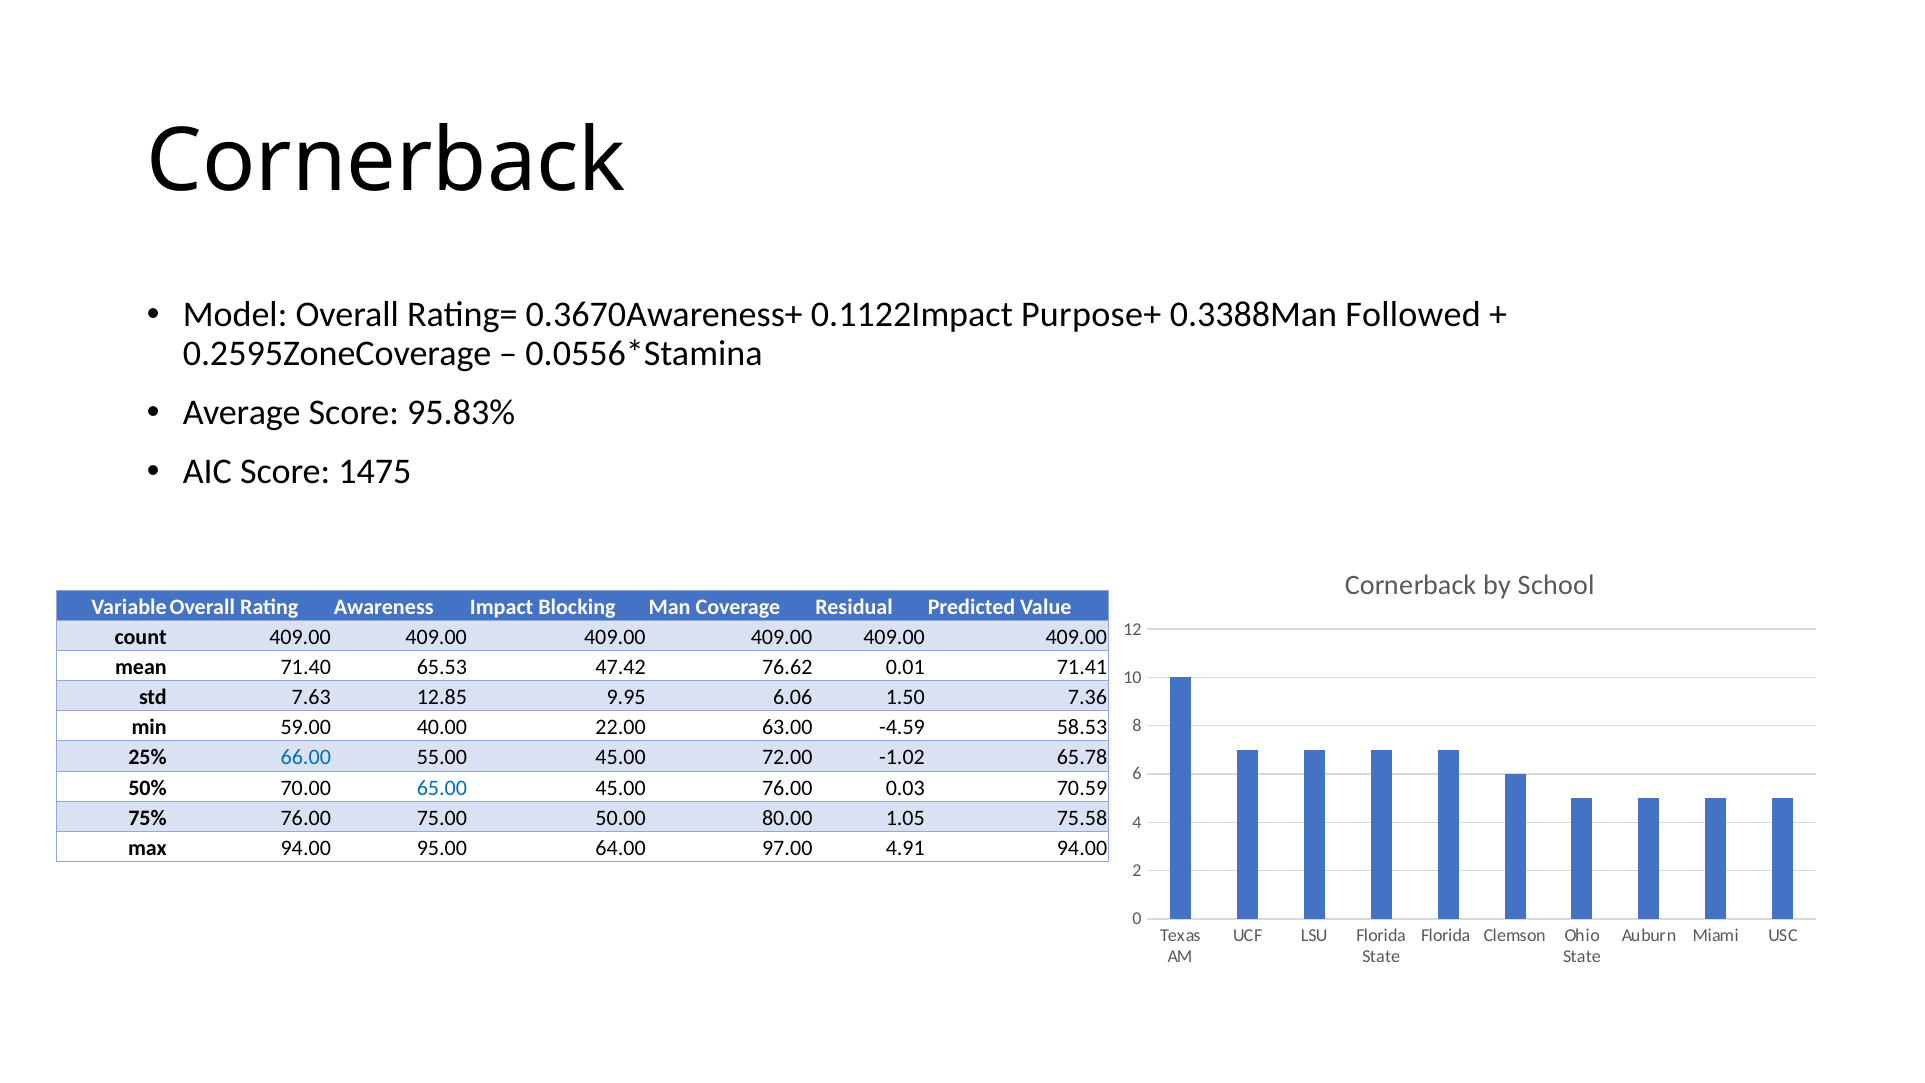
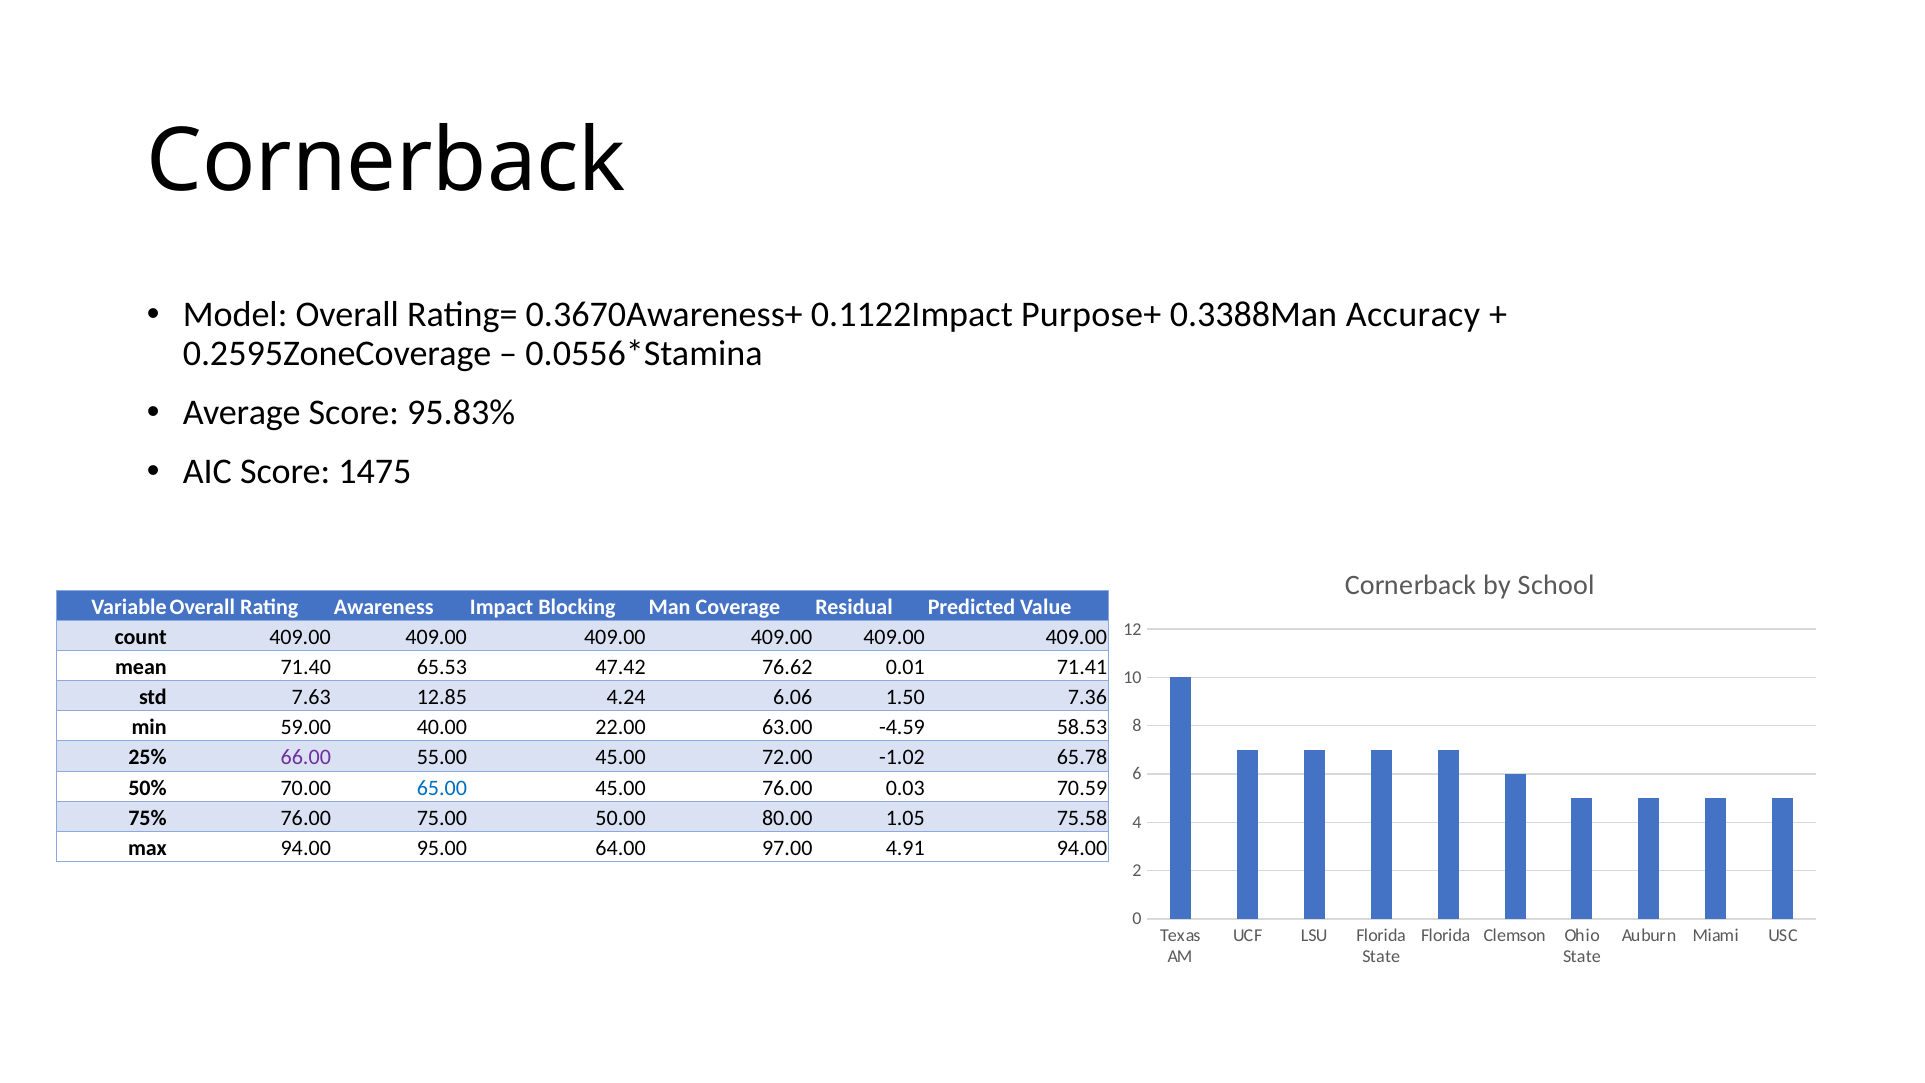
Followed: Followed -> Accuracy (1413, 315)
9.95: 9.95 -> 4.24 (626, 697)
66.00 colour: blue -> purple (306, 758)
